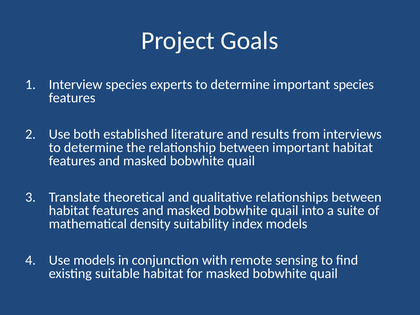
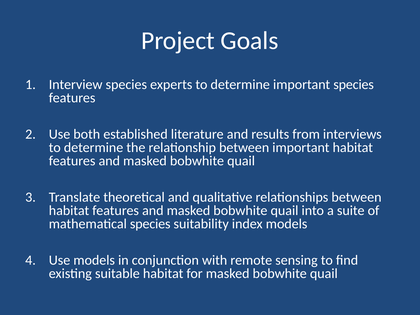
mathematical density: density -> species (150, 224)
